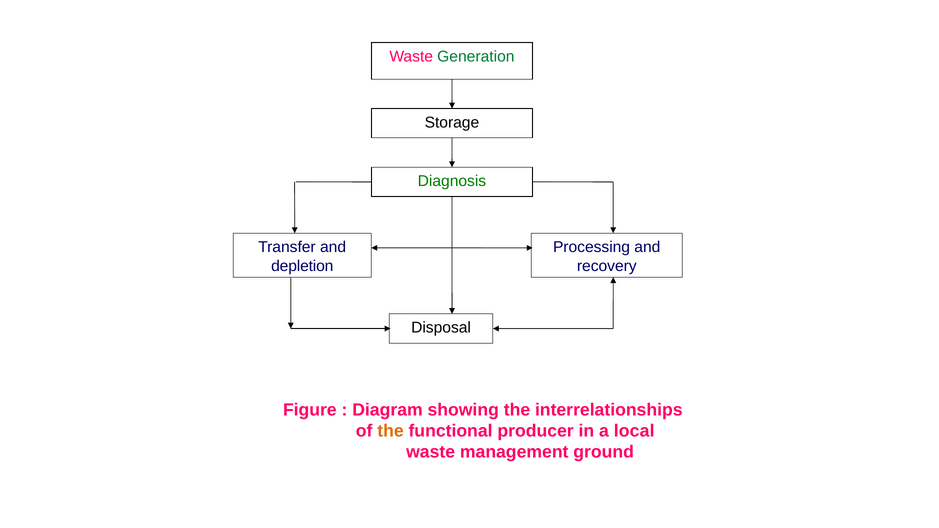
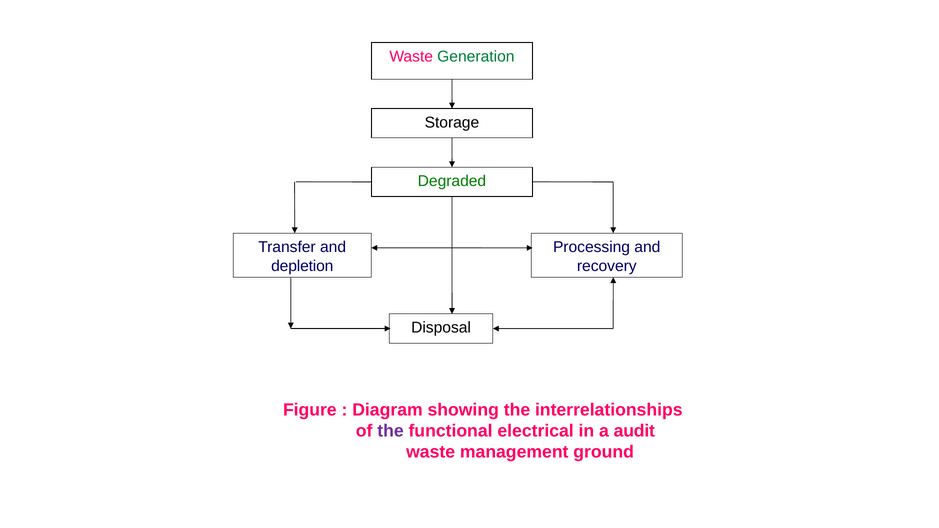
Diagnosis: Diagnosis -> Degraded (452, 181)
the colour: orange -> purple (390, 431)
producer: producer -> electrical (536, 431)
local: local -> audit (634, 431)
